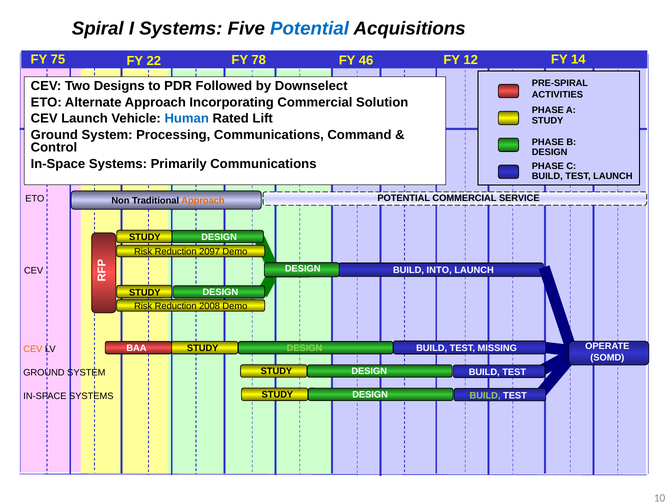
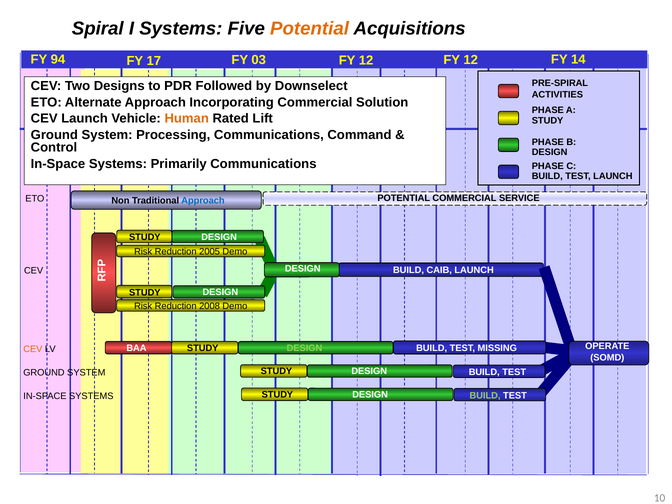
Potential colour: blue -> orange (310, 29)
75: 75 -> 94 (58, 60)
22: 22 -> 17 (154, 61)
78: 78 -> 03 (259, 60)
46: 46 -> 12 (366, 60)
Human colour: blue -> orange (187, 119)
Approach colour: orange -> blue (203, 201)
2097: 2097 -> 2005 (210, 252)
INTO: INTO -> CAIB (439, 270)
